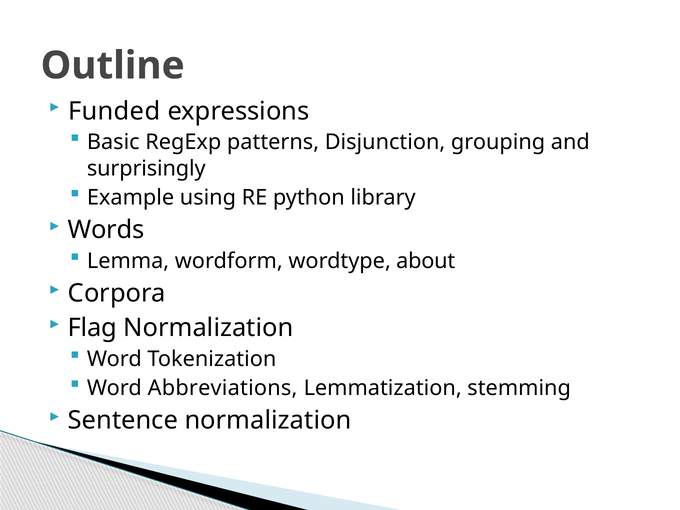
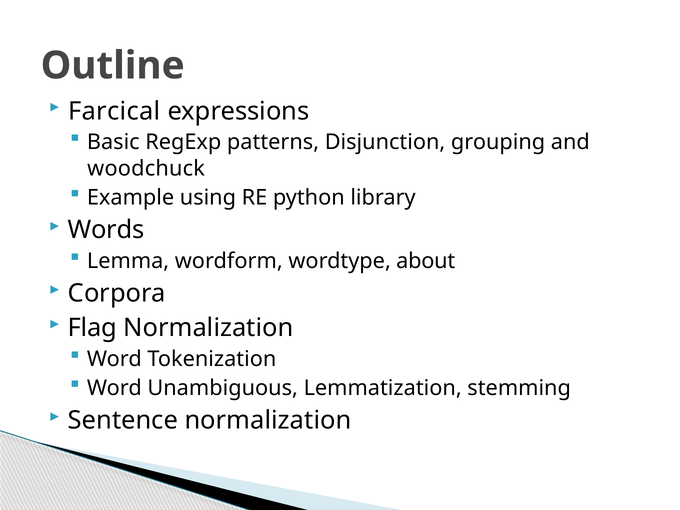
Funded: Funded -> Farcical (114, 111)
surprisingly: surprisingly -> woodchuck (146, 168)
Abbreviations: Abbreviations -> Unambiguous (223, 388)
